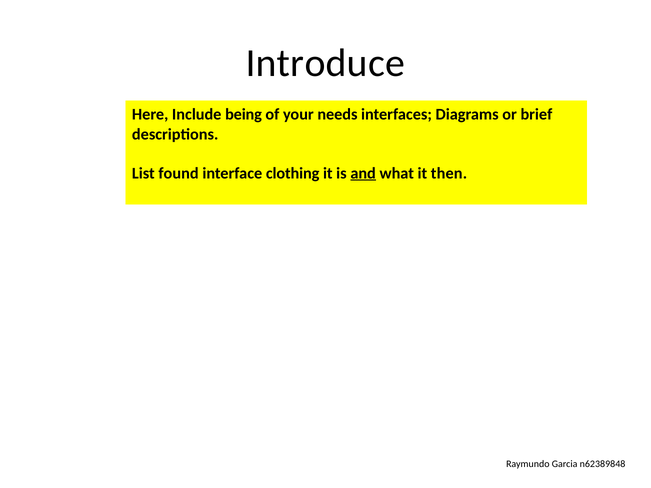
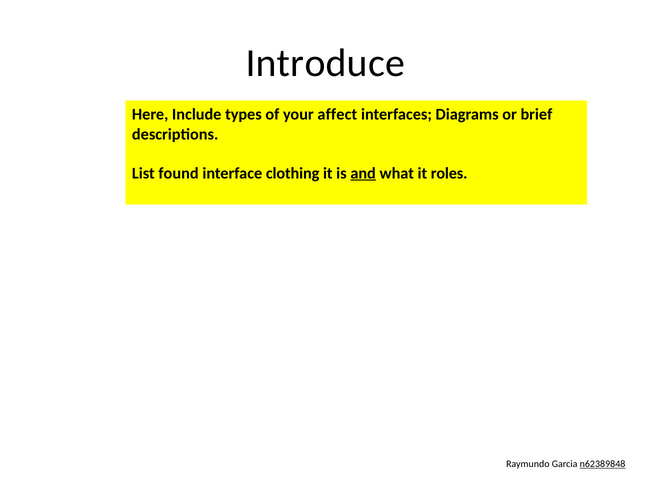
being: being -> types (243, 115)
needs: needs -> affect (337, 115)
then: then -> roles (449, 173)
n62389848 underline: none -> present (603, 464)
